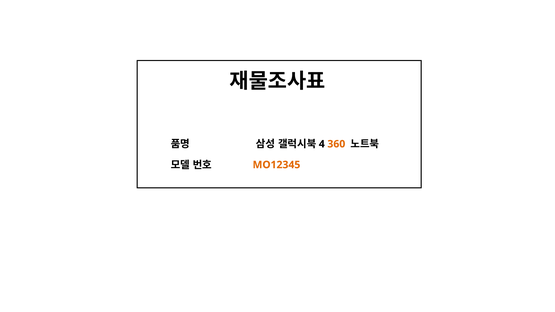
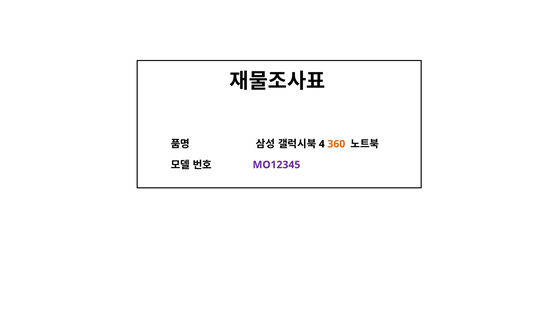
MO12345 colour: orange -> purple (276, 165)
